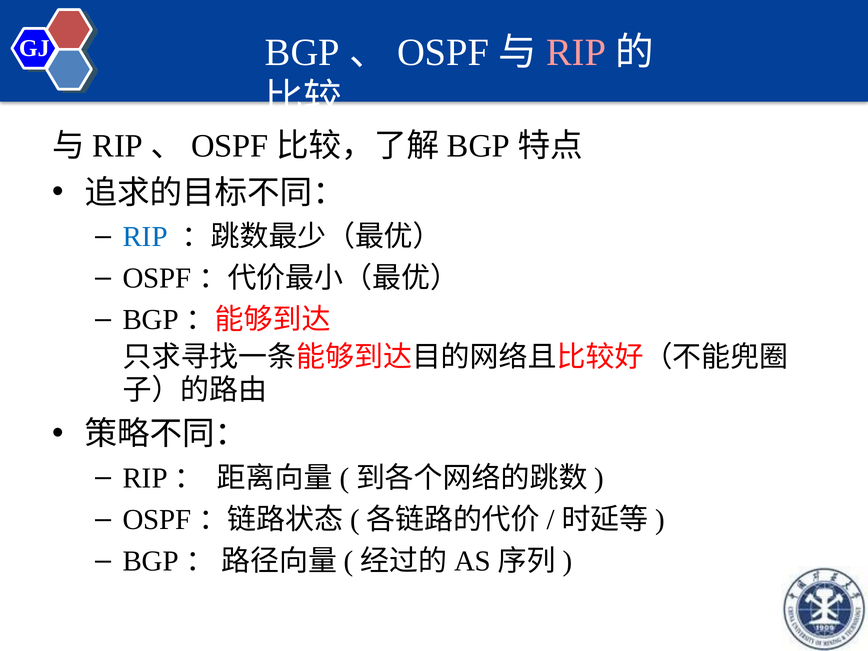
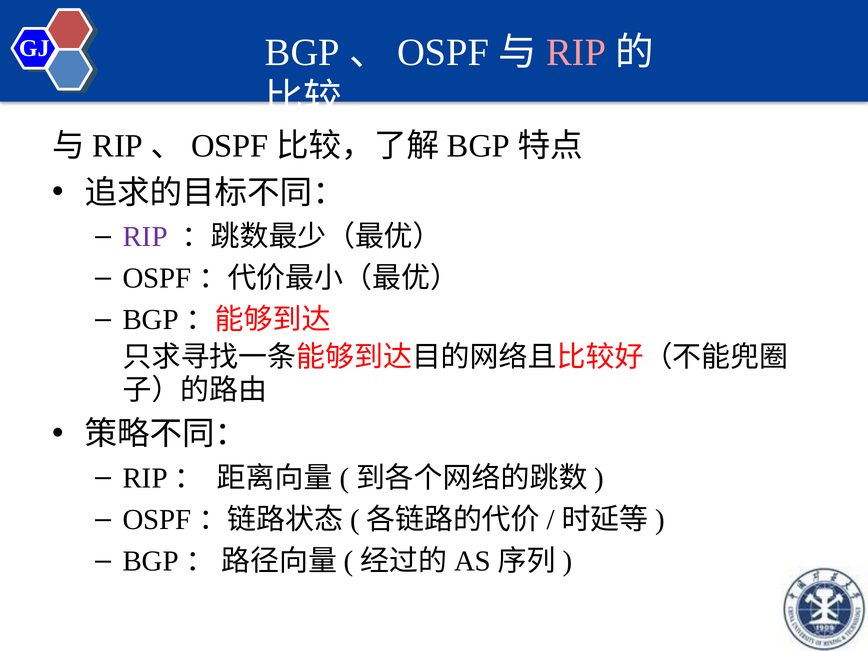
RIP colour: blue -> purple (145, 237)
